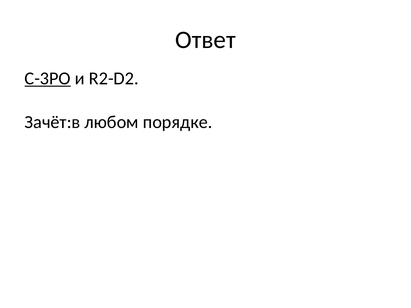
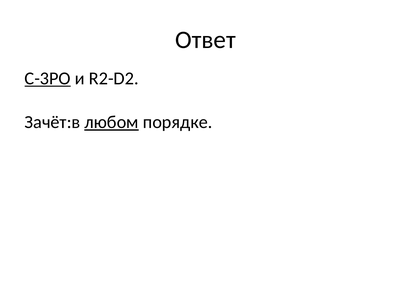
любом underline: none -> present (112, 122)
